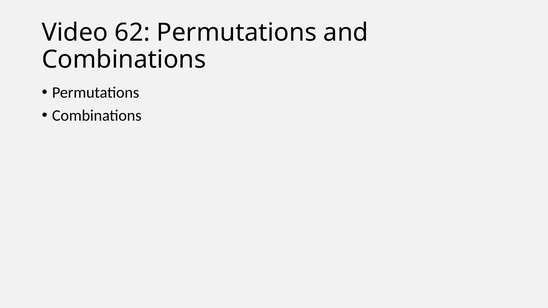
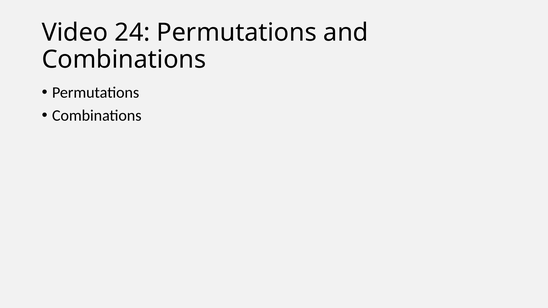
62: 62 -> 24 (132, 32)
